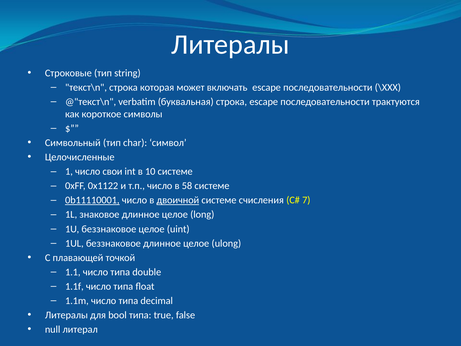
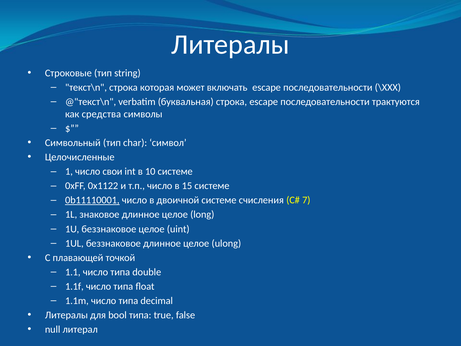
короткое: короткое -> средства (101, 114)
58: 58 -> 15 (187, 186)
двоичной underline: present -> none (178, 200)
